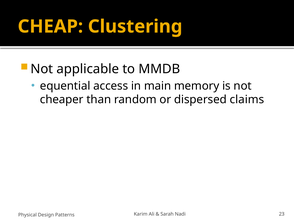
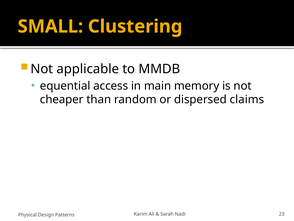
CHEAP: CHEAP -> SMALL (50, 26)
